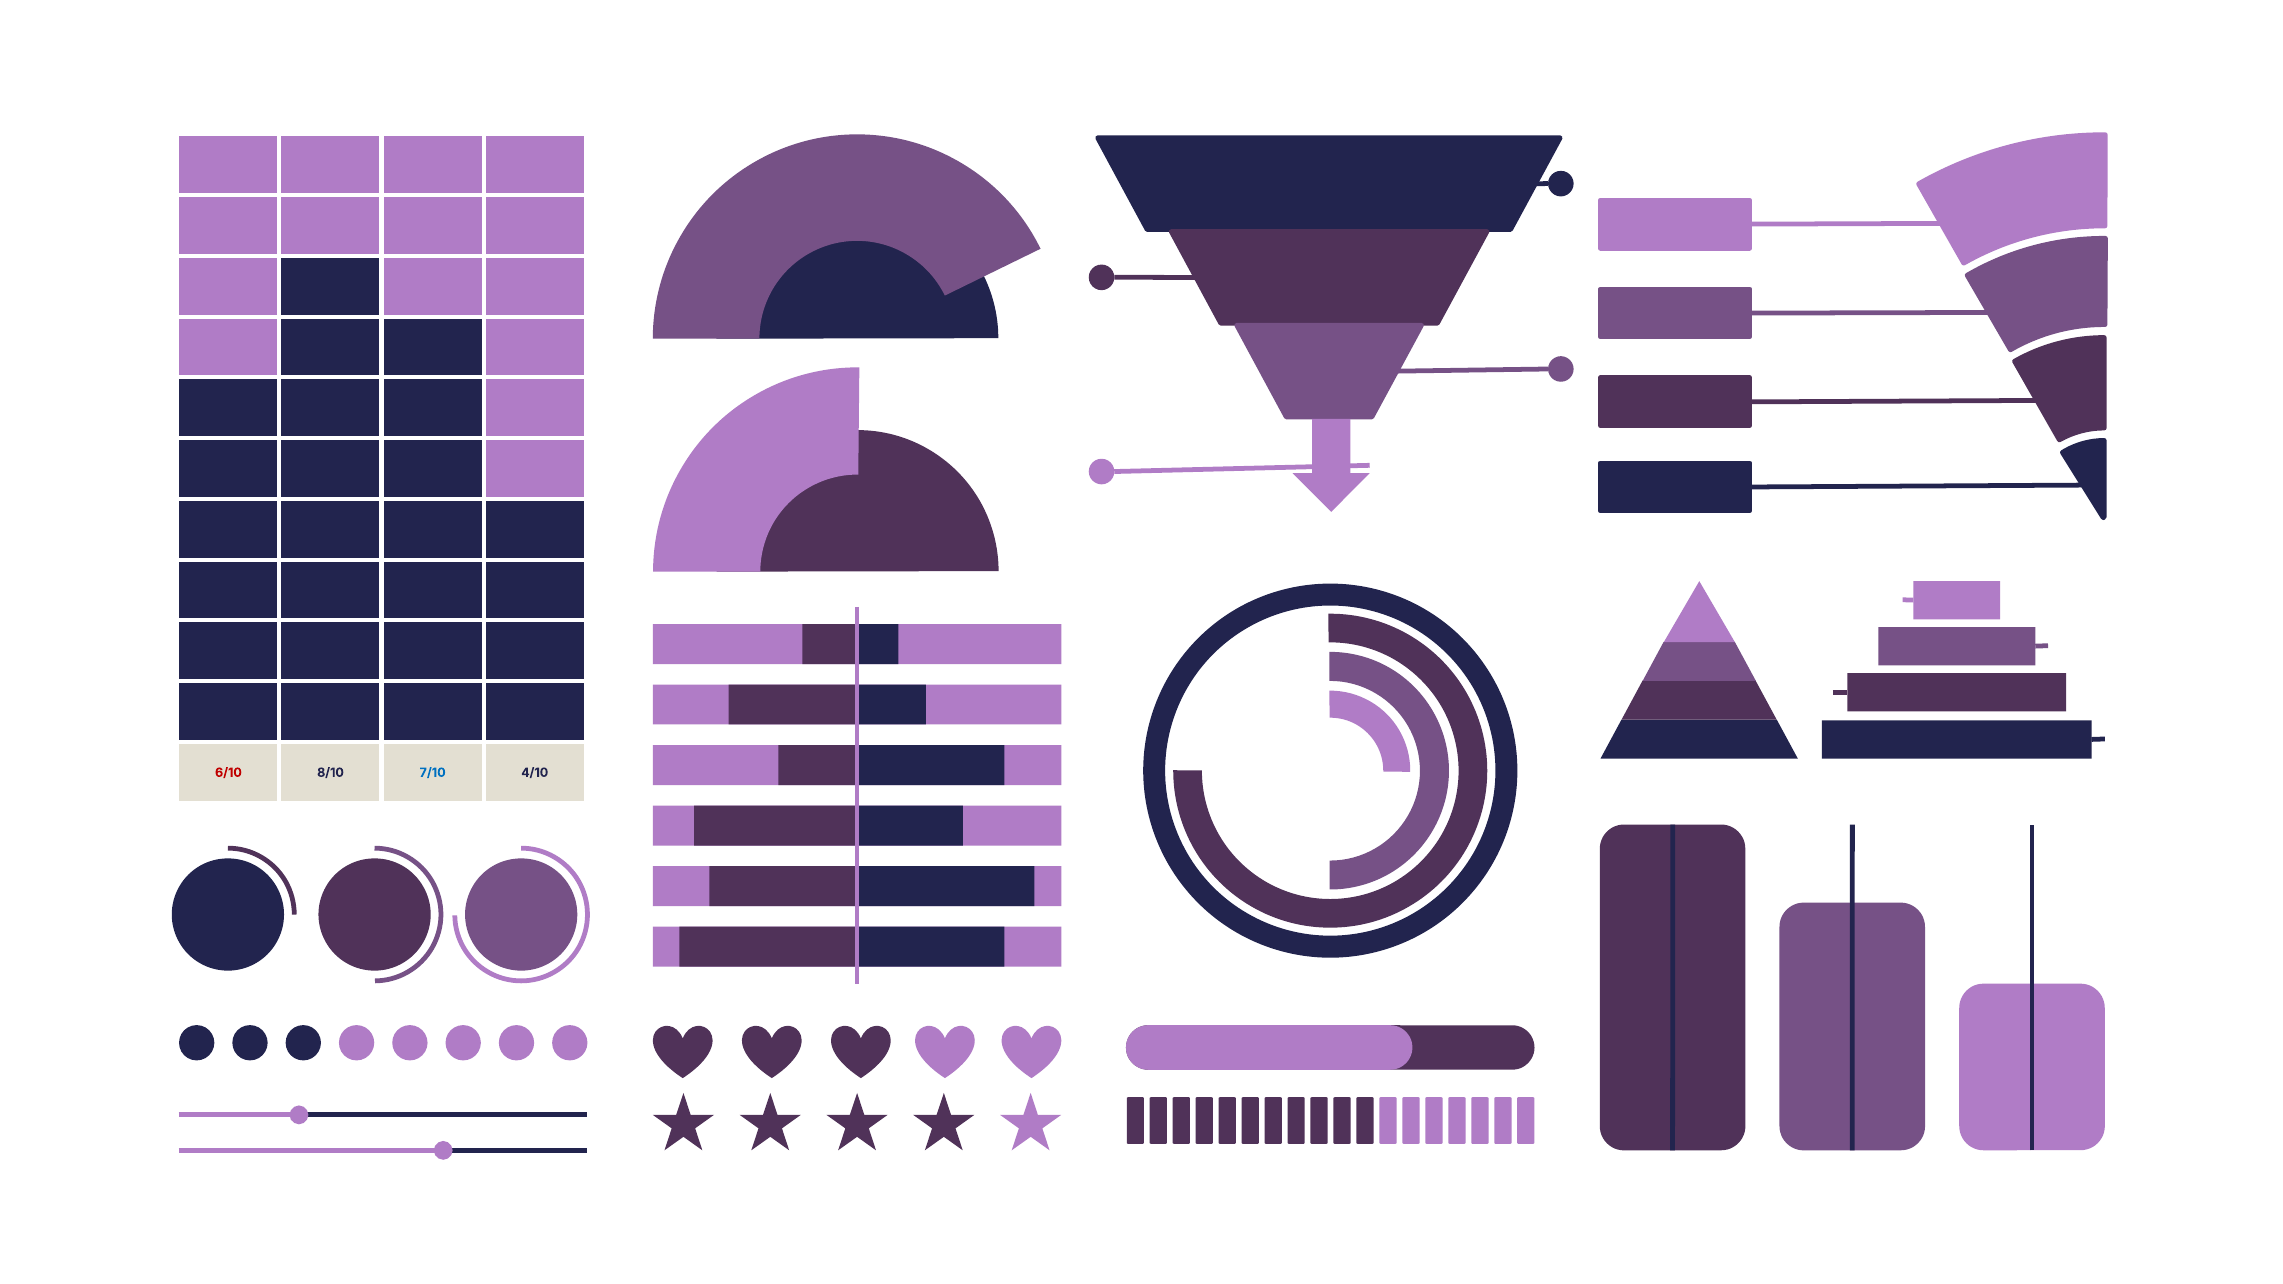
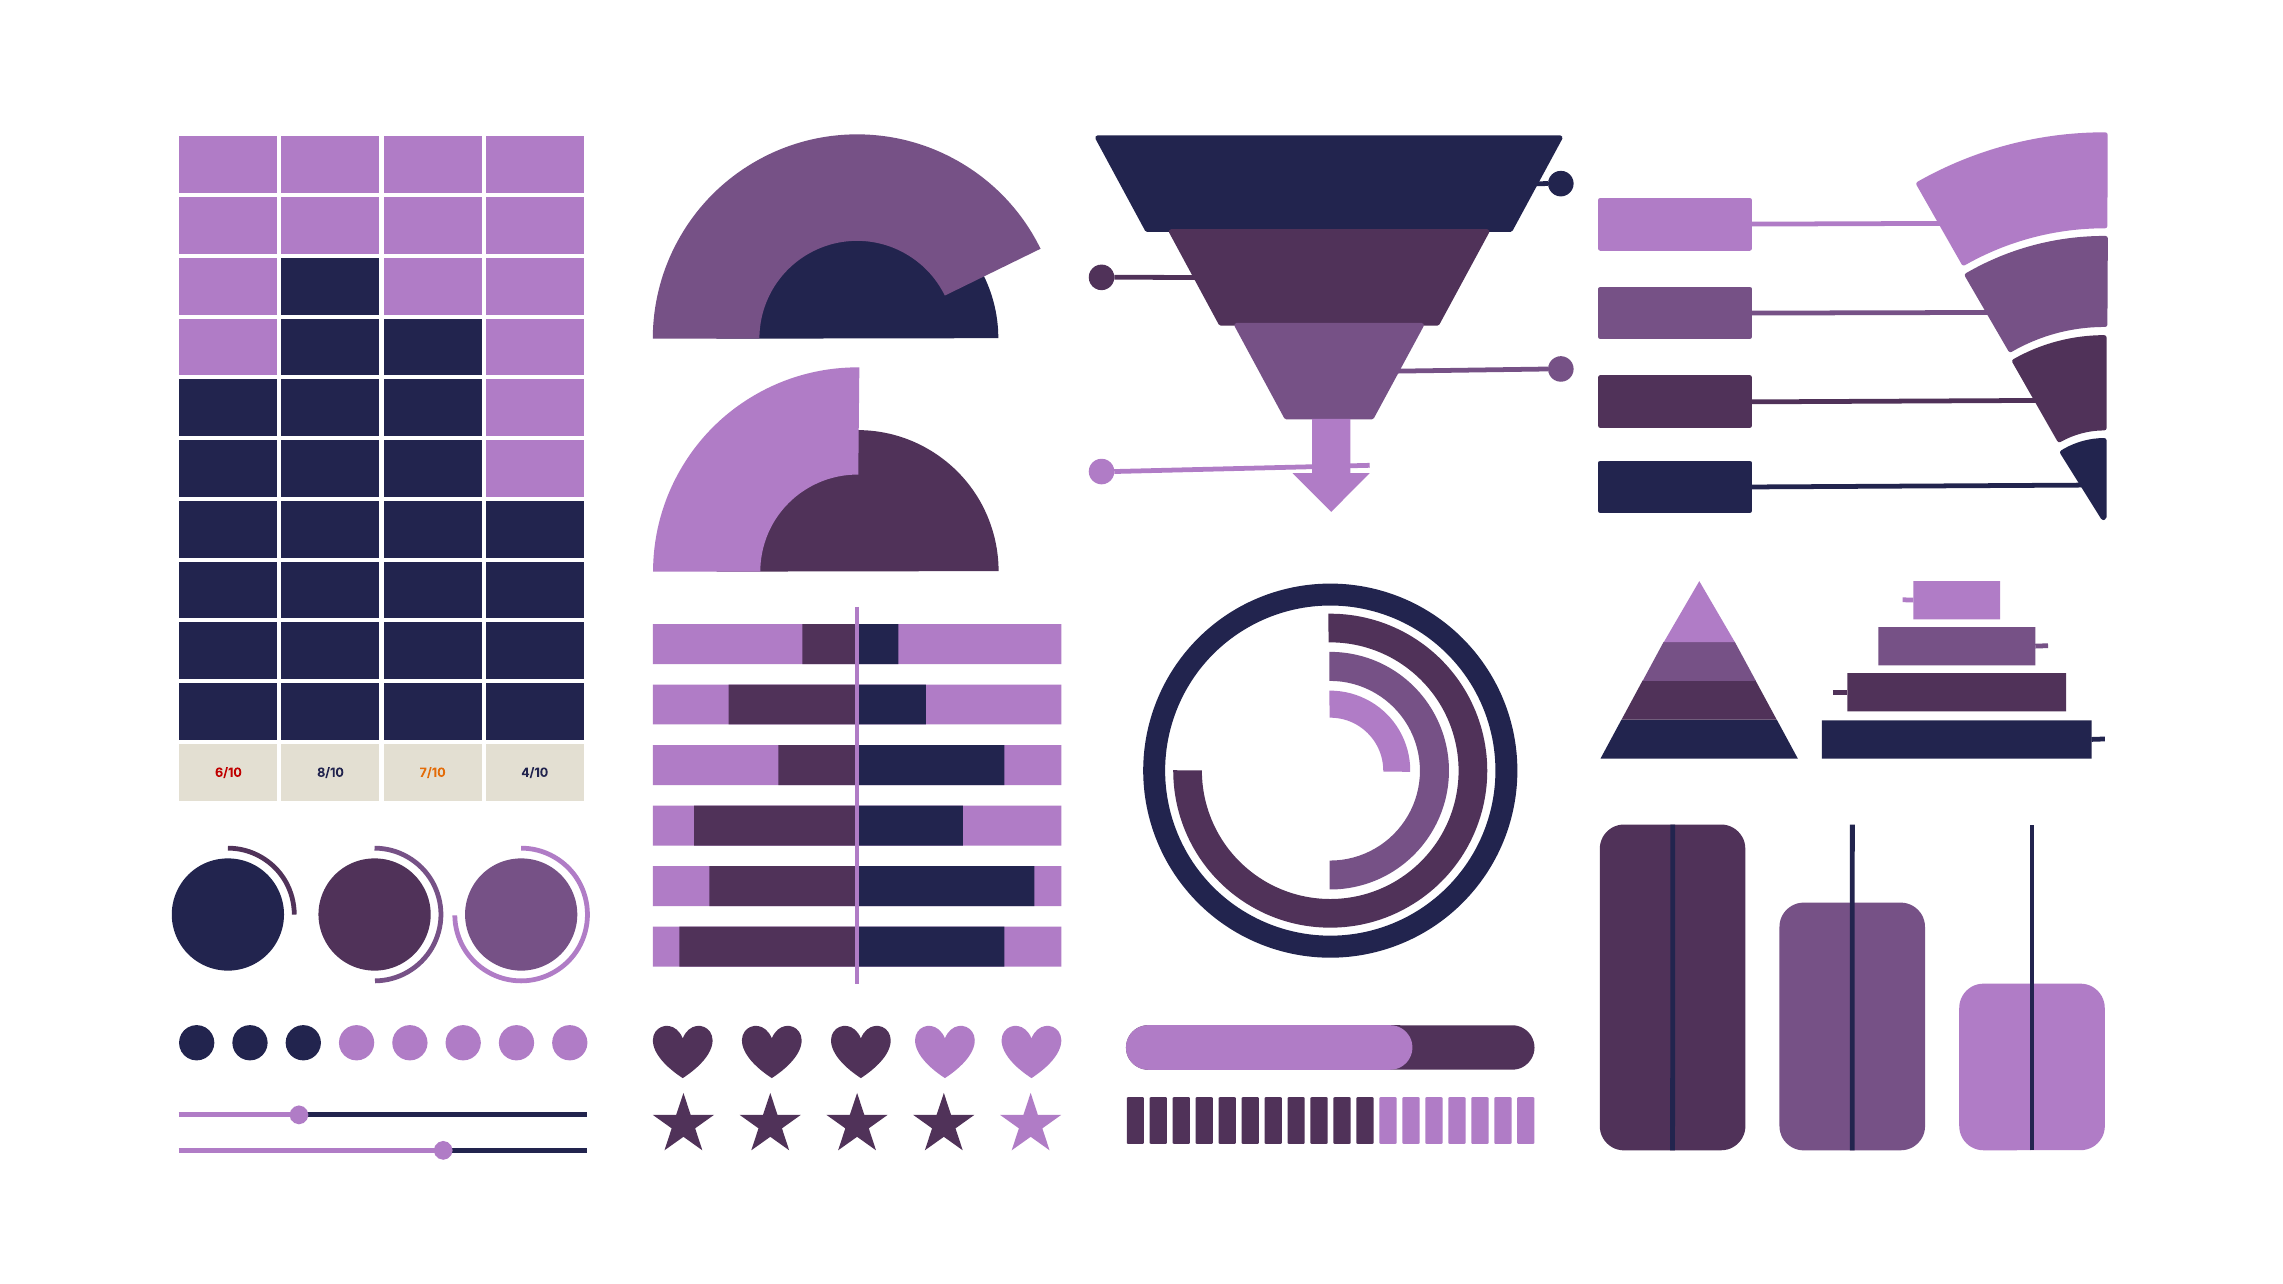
7/10 colour: blue -> orange (433, 773)
